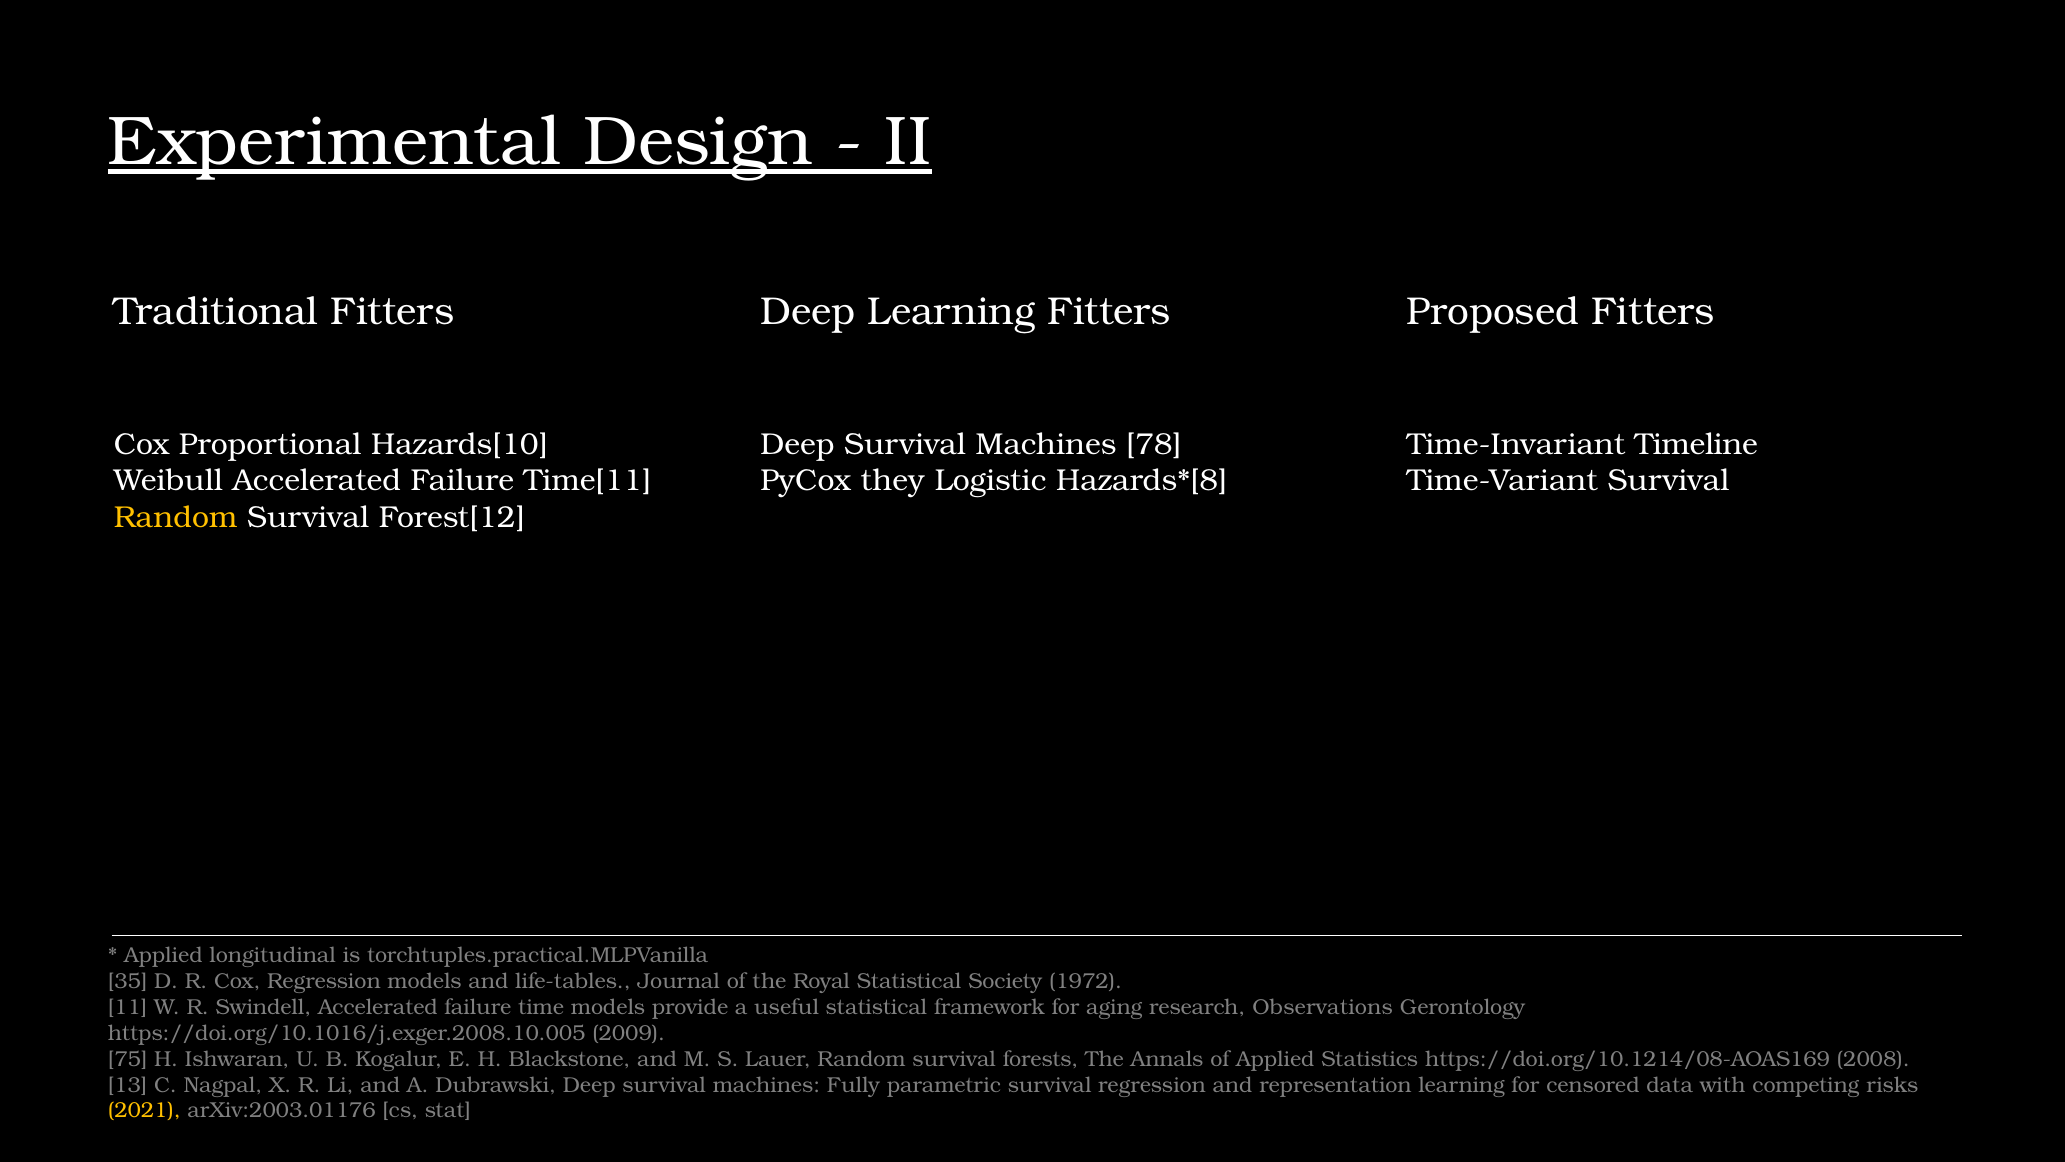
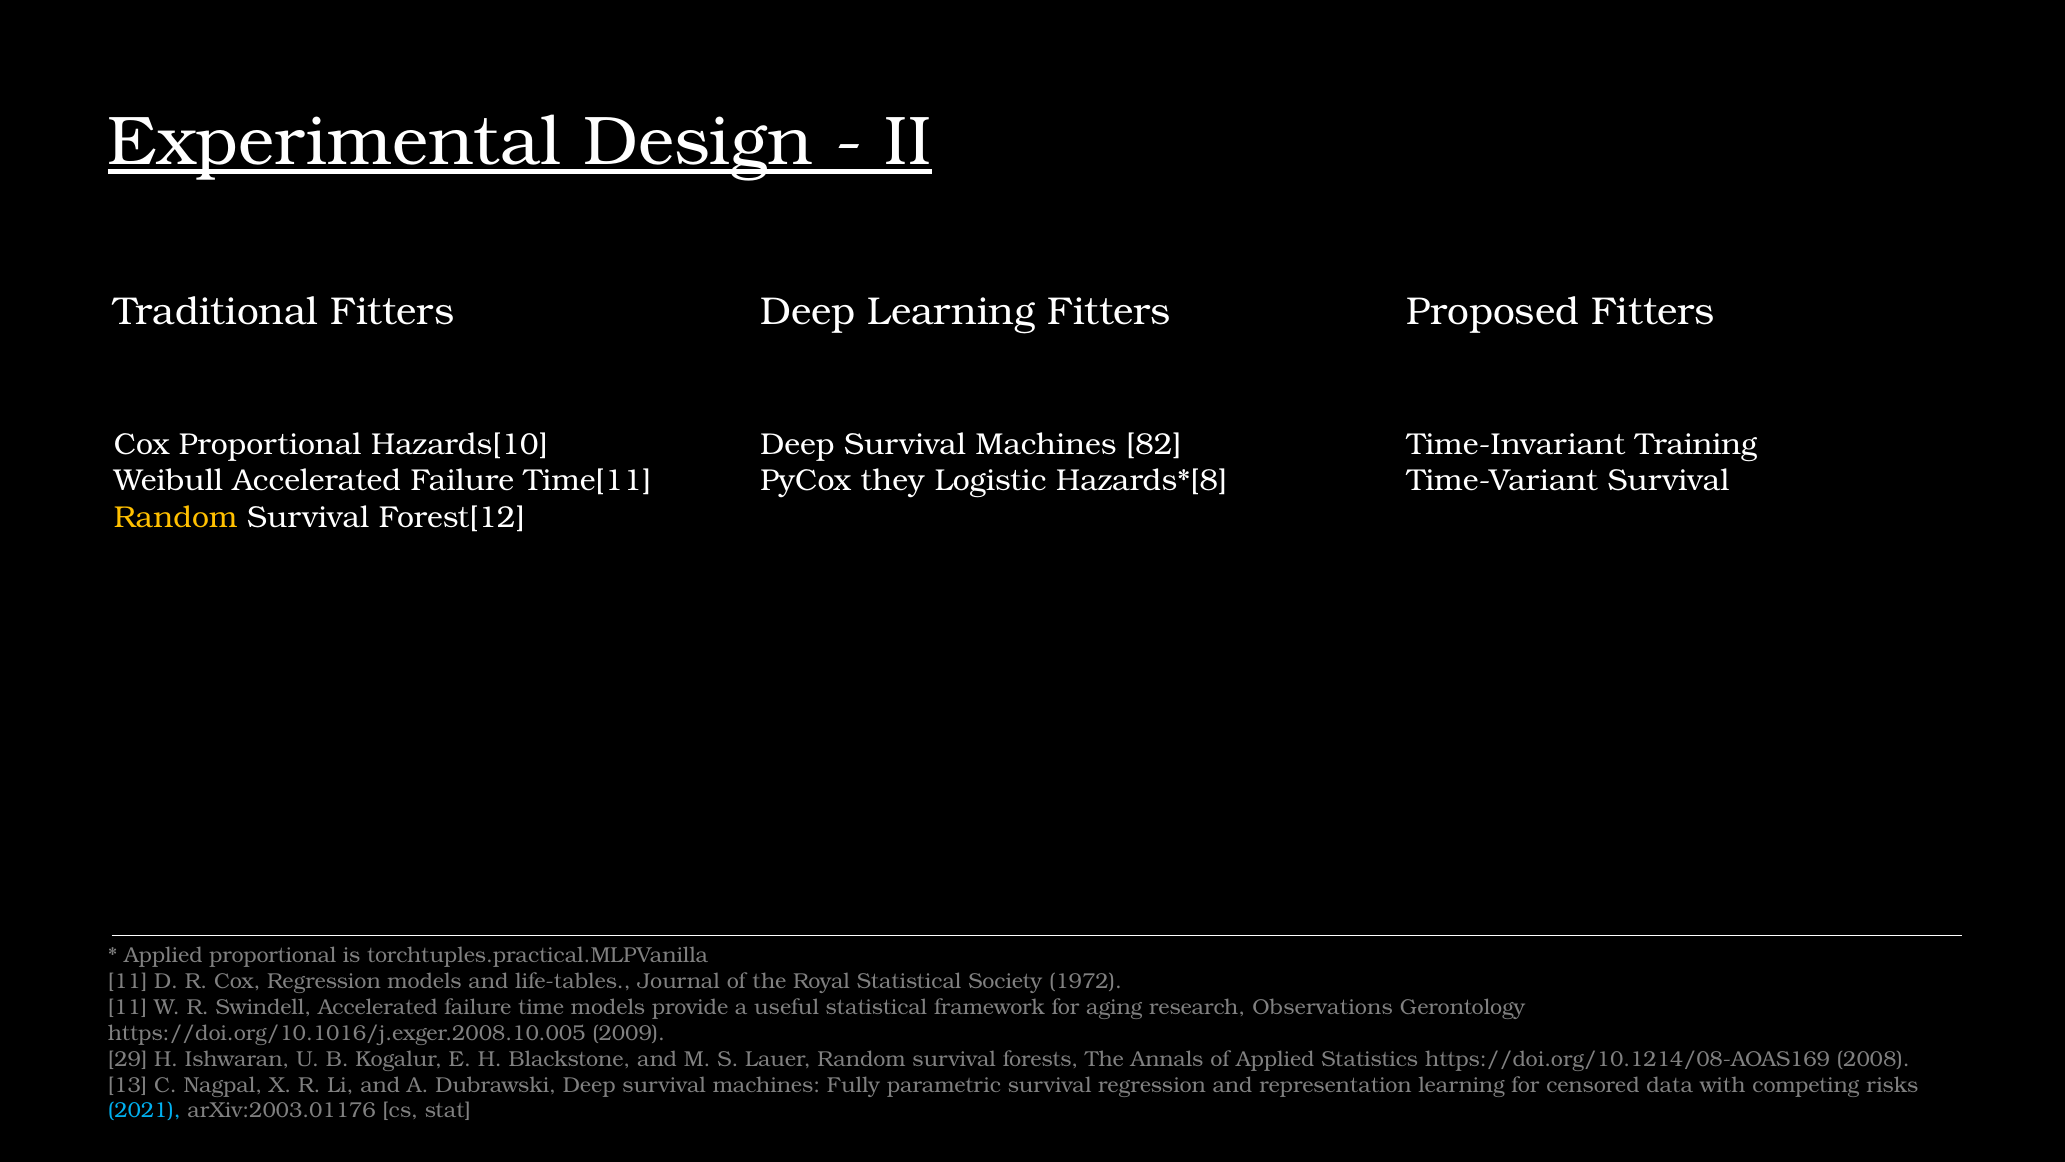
78: 78 -> 82 (1154, 445)
Timeline: Timeline -> Training (1696, 445)
Applied longitudinal: longitudinal -> proportional (273, 955)
35: 35 -> 11 (128, 981)
75: 75 -> 29 (128, 1059)
2021 colour: yellow -> light blue (144, 1110)
